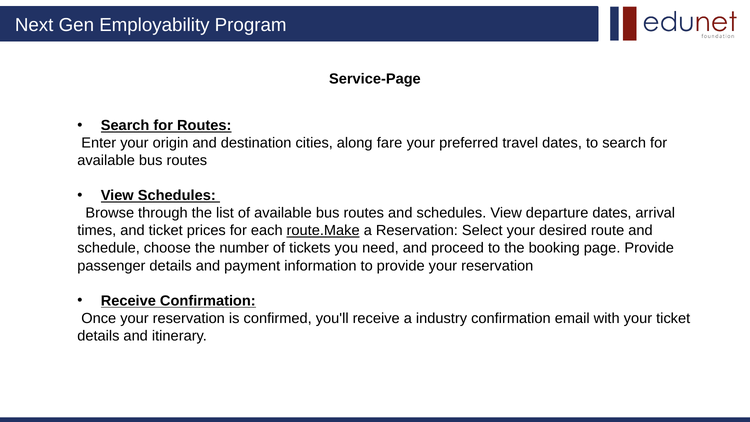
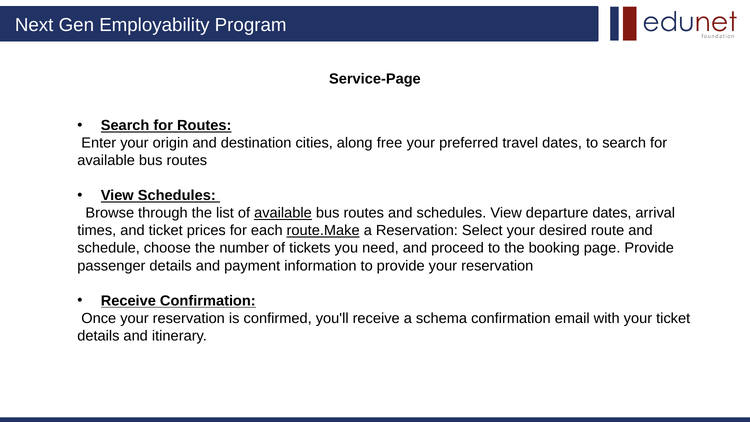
fare: fare -> free (390, 143)
available underline: none -> present (283, 213)
industry: industry -> schema (441, 318)
